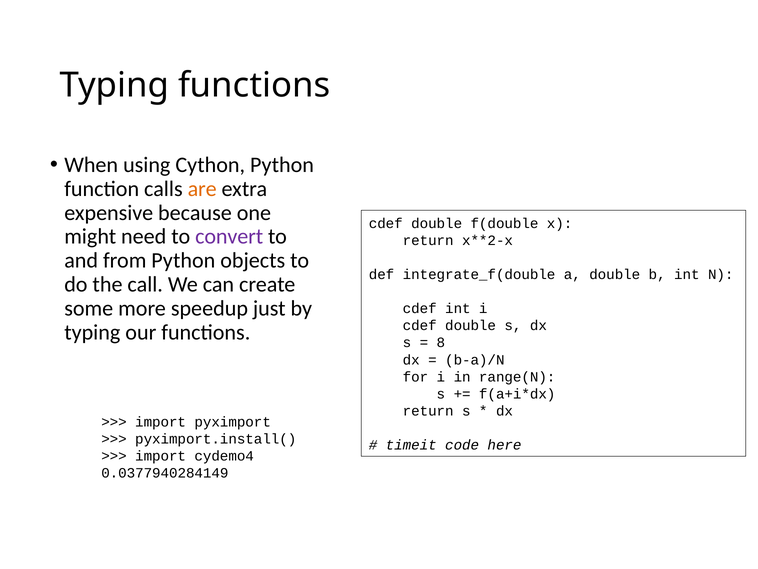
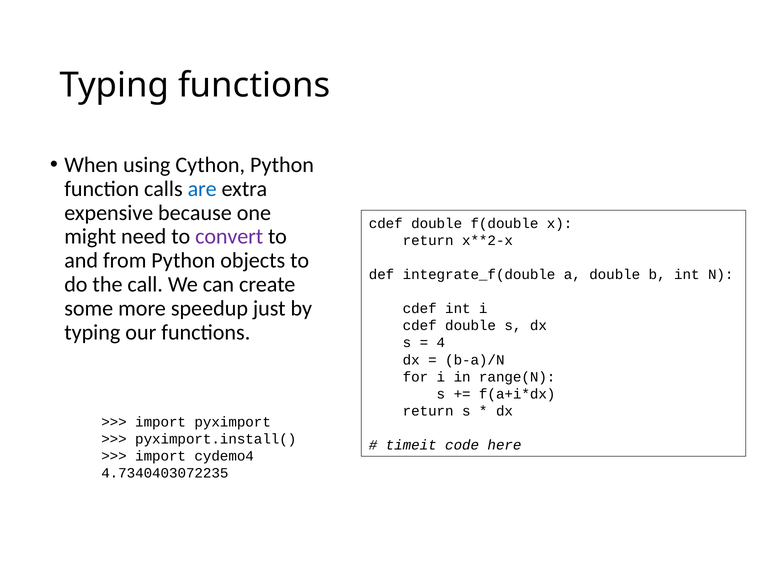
are colour: orange -> blue (202, 189)
8: 8 -> 4 (441, 342)
0.0377940284149: 0.0377940284149 -> 4.7340403072235 (165, 473)
